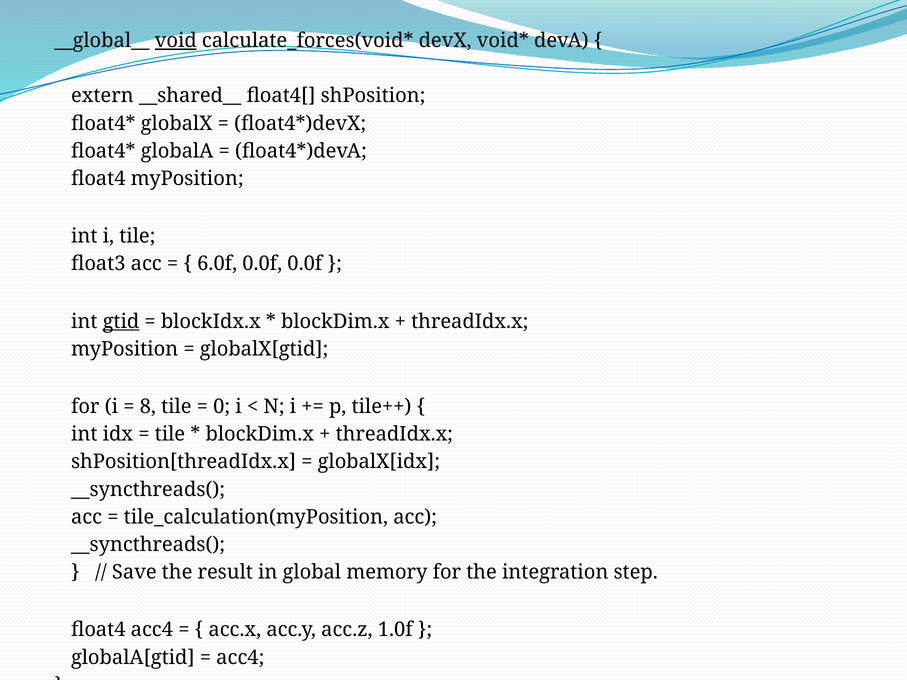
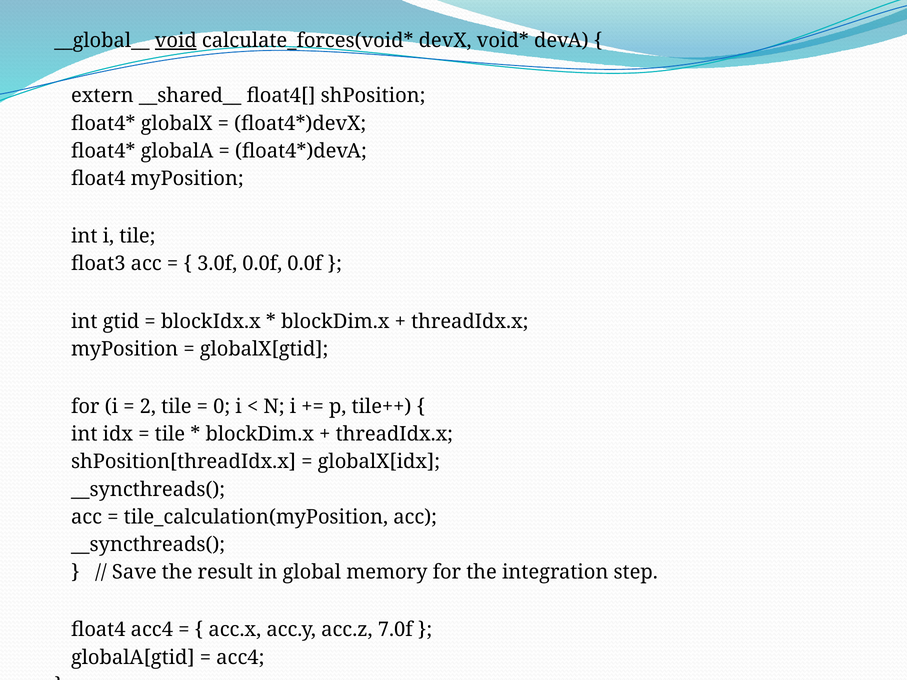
6.0f: 6.0f -> 3.0f (217, 264)
gtid underline: present -> none (121, 322)
8: 8 -> 2 (148, 407)
1.0f: 1.0f -> 7.0f (395, 630)
